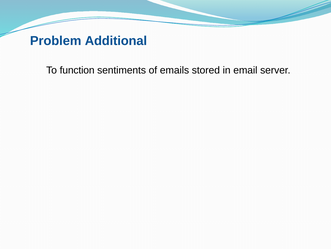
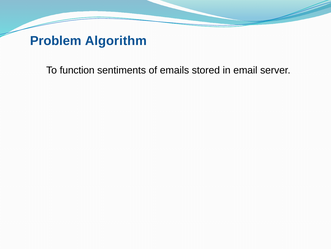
Additional: Additional -> Algorithm (116, 41)
